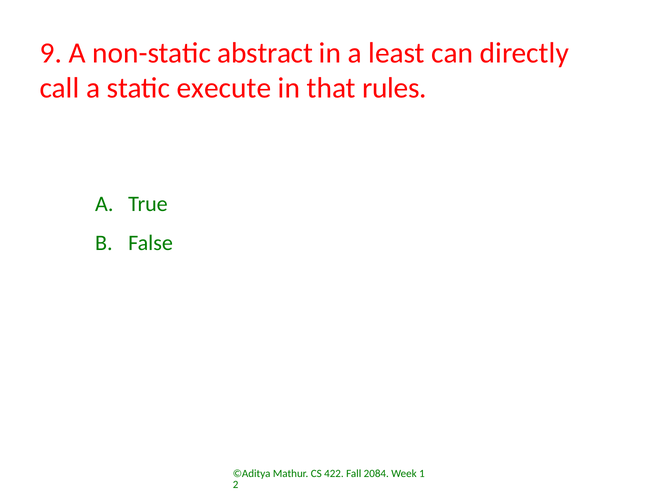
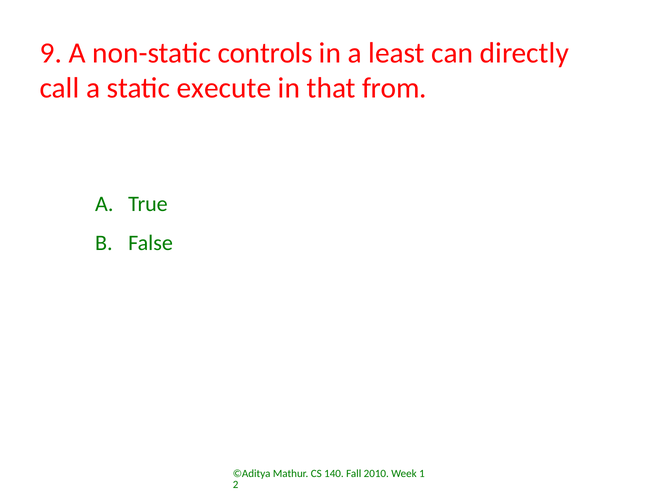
abstract: abstract -> controls (265, 53)
rules: rules -> from (394, 88)
422: 422 -> 140 (334, 474)
2084: 2084 -> 2010 (376, 474)
